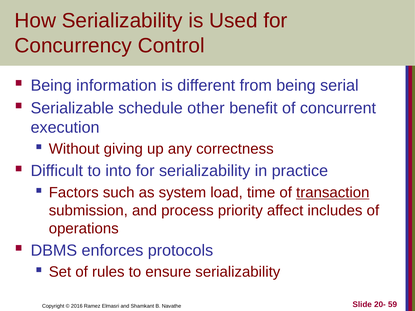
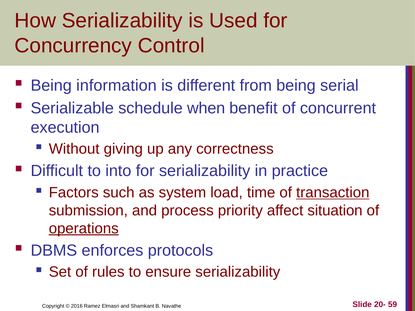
other: other -> when (206, 108)
includes: includes -> situation (335, 211)
operations underline: none -> present (84, 229)
